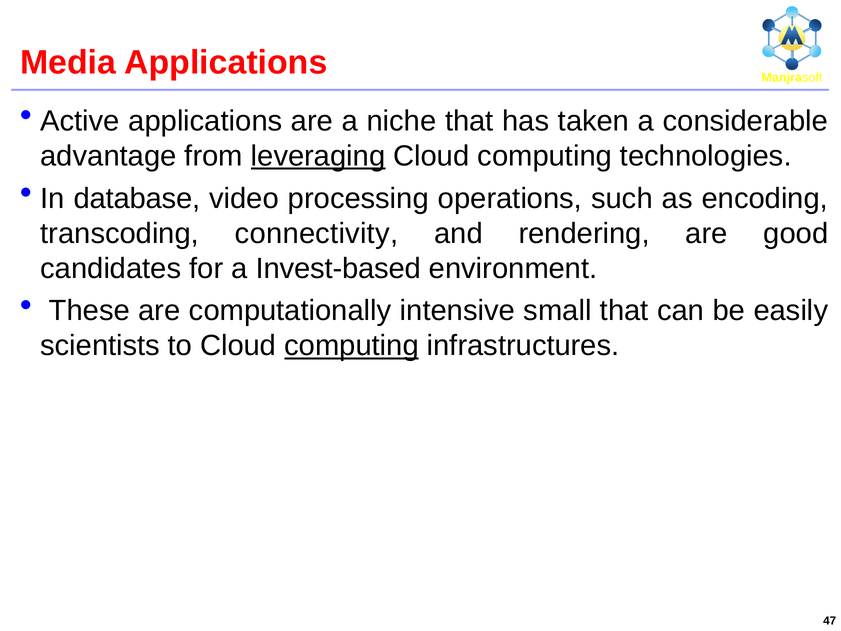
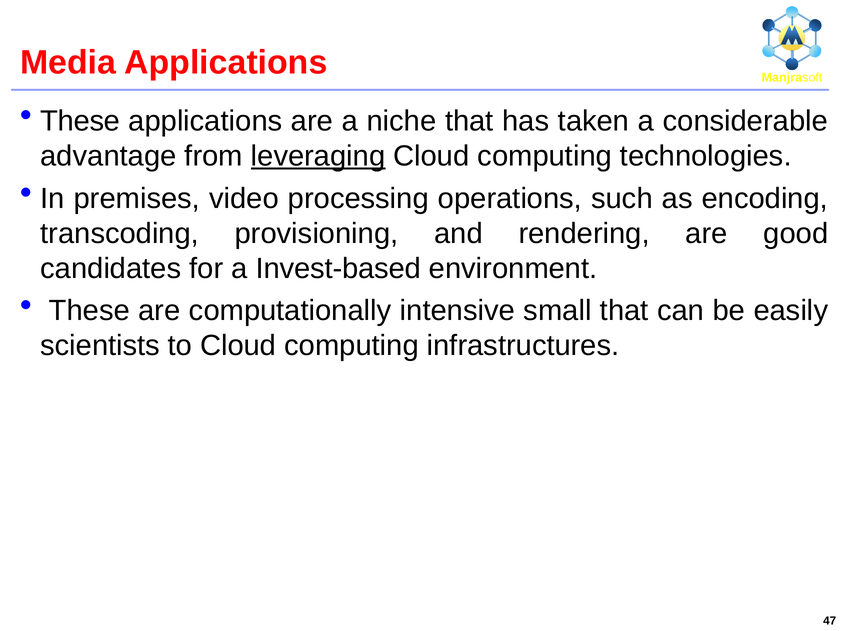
Active: Active -> These (80, 121)
database: database -> premises (137, 198)
connectivity: connectivity -> provisioning (317, 233)
computing underline: present -> none (352, 346)
